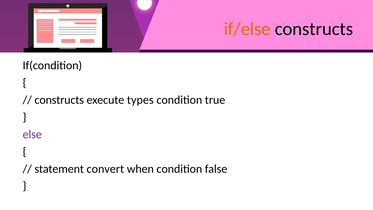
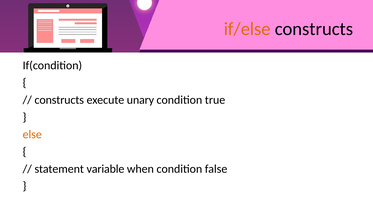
types: types -> unary (140, 100)
else colour: purple -> orange (32, 134)
convert: convert -> variable (105, 169)
